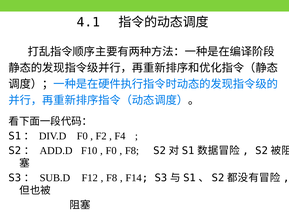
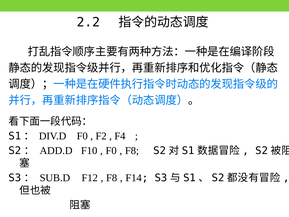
4.1: 4.1 -> 2.2 (88, 22)
